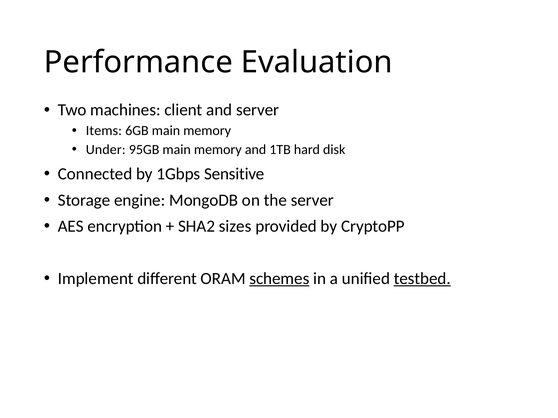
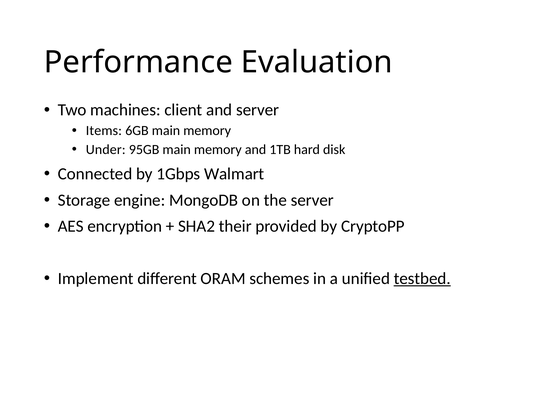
Sensitive: Sensitive -> Walmart (234, 174)
sizes: sizes -> their (235, 226)
schemes underline: present -> none (279, 279)
